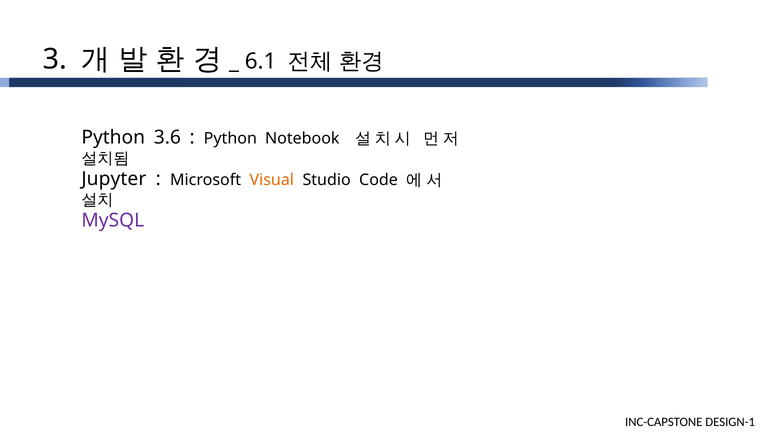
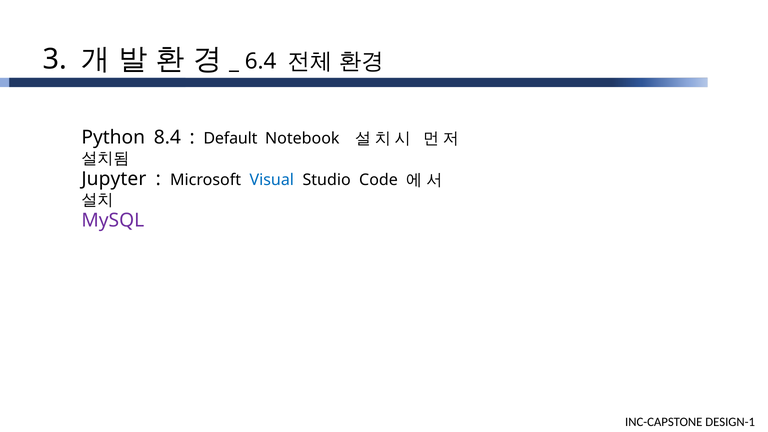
6.1: 6.1 -> 6.4 (261, 61)
3.6: 3.6 -> 8.4 (167, 138)
Python: Python -> Default (230, 139)
Visual colour: orange -> blue (272, 180)
